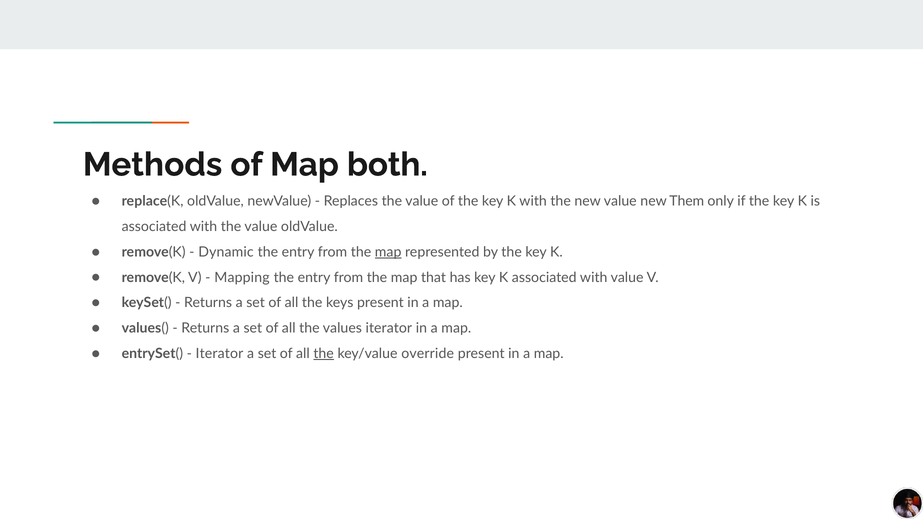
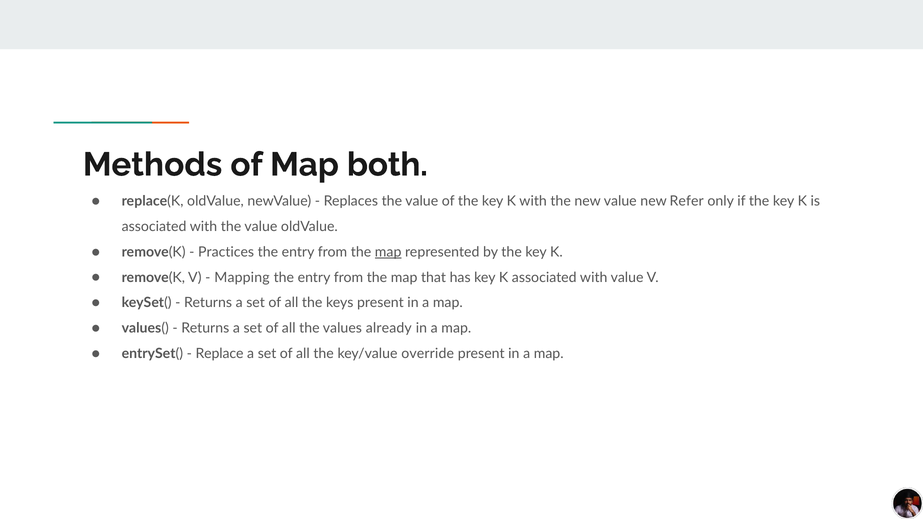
Them: Them -> Refer (687, 201)
Dynamic: Dynamic -> Practices (226, 252)
values iterator: iterator -> already (389, 328)
Iterator: Iterator -> Replace (220, 354)
the underline: present -> none (324, 354)
